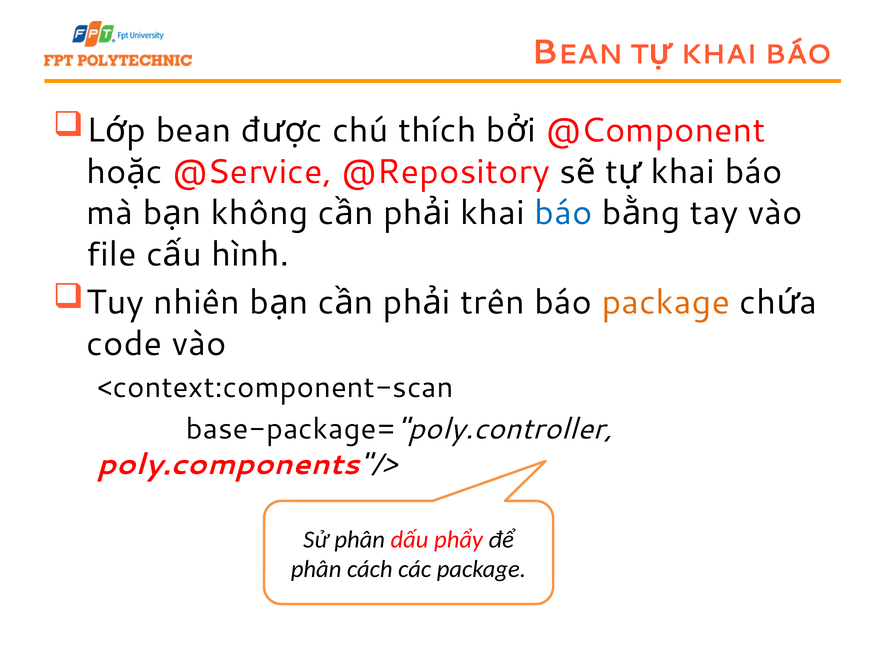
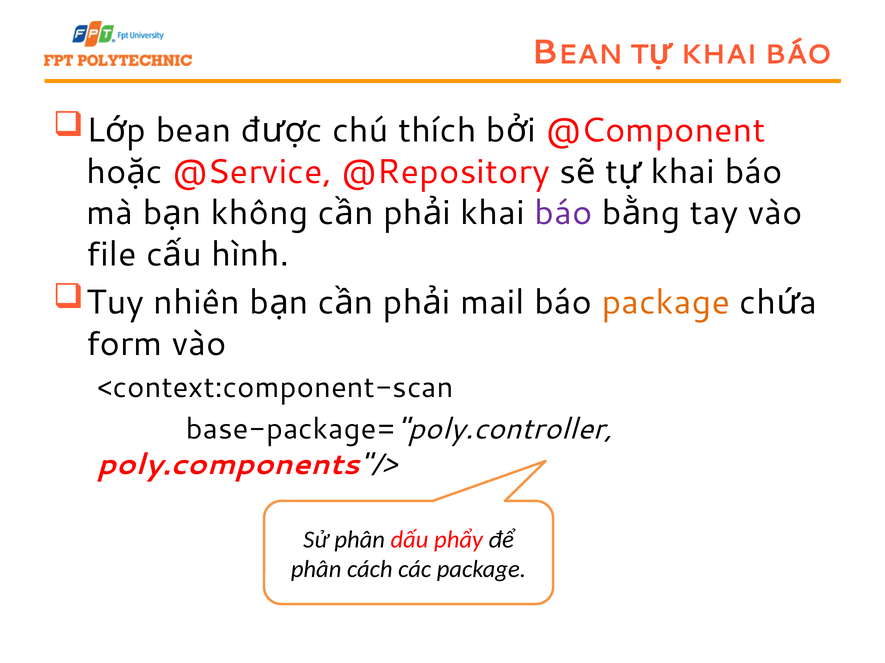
báo colour: blue -> purple (563, 213)
trên: trên -> mail (492, 303)
code: code -> form (124, 344)
